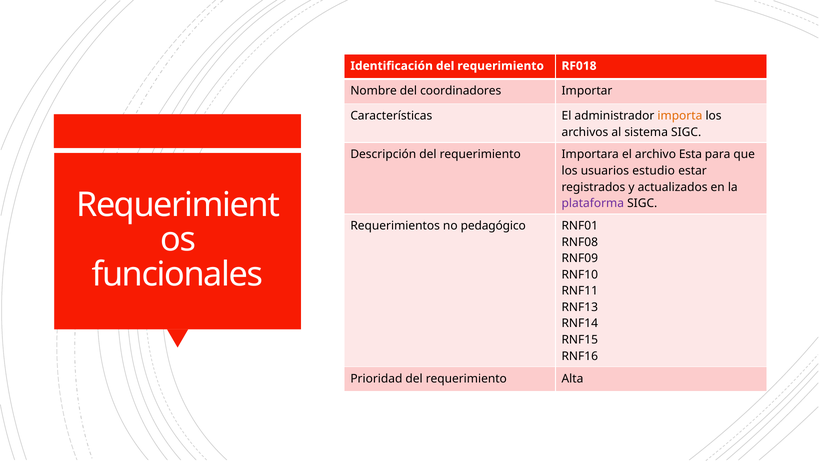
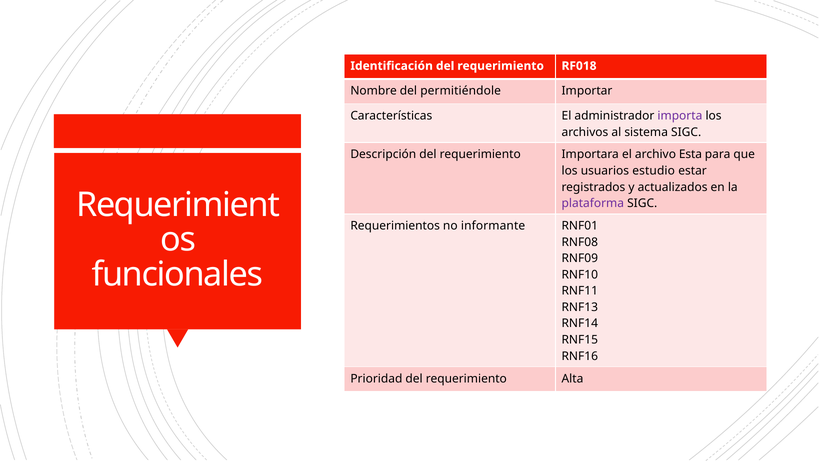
coordinadores: coordinadores -> permitiéndole (461, 91)
importa colour: orange -> purple (680, 116)
pedagógico: pedagógico -> informante (493, 226)
